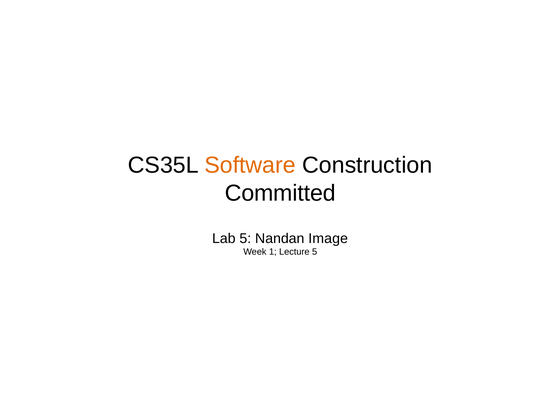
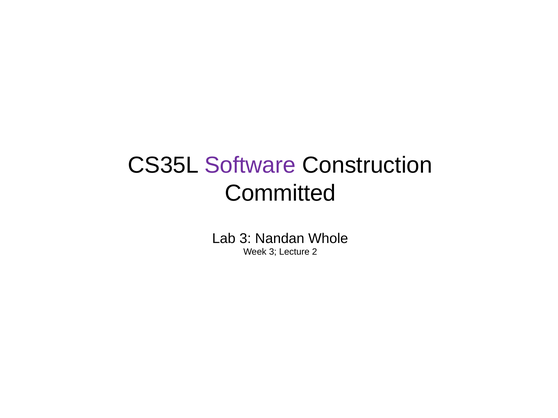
Software colour: orange -> purple (250, 165)
Lab 5: 5 -> 3 (245, 238)
Image: Image -> Whole (328, 238)
Week 1: 1 -> 3 (273, 252)
Lecture 5: 5 -> 2 (315, 252)
